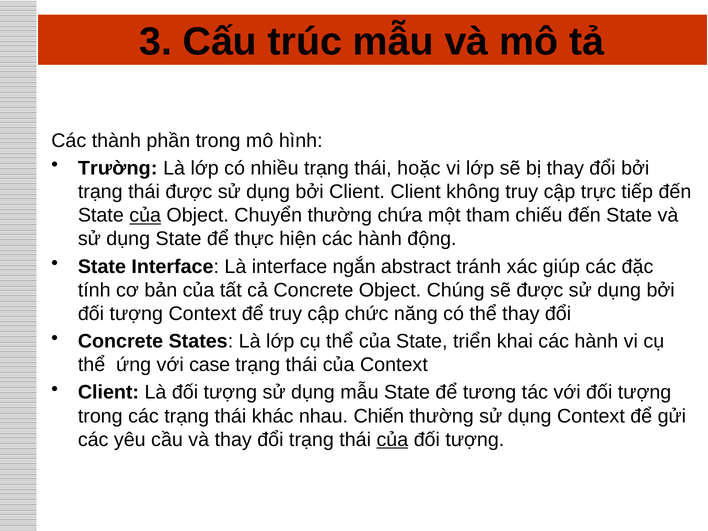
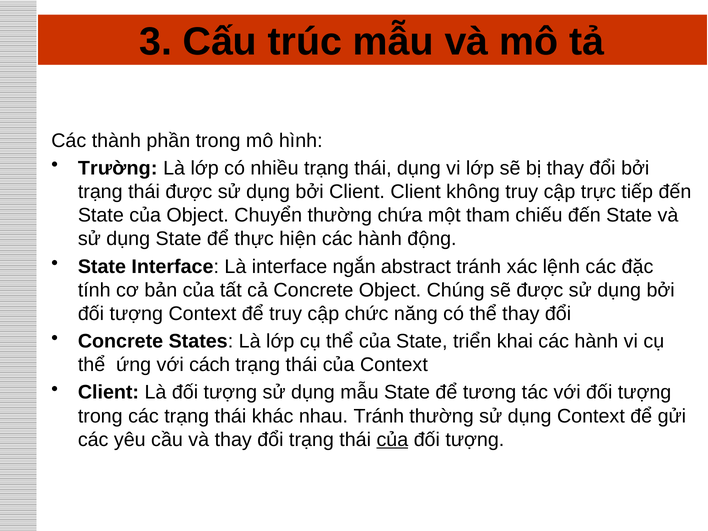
thái hoặc: hoặc -> dụng (419, 168)
của underline: present -> none (145, 215)
giúp: giúp -> lệnh (561, 267)
case: case -> cách (210, 365)
nhau Chiến: Chiến -> Tránh (379, 416)
